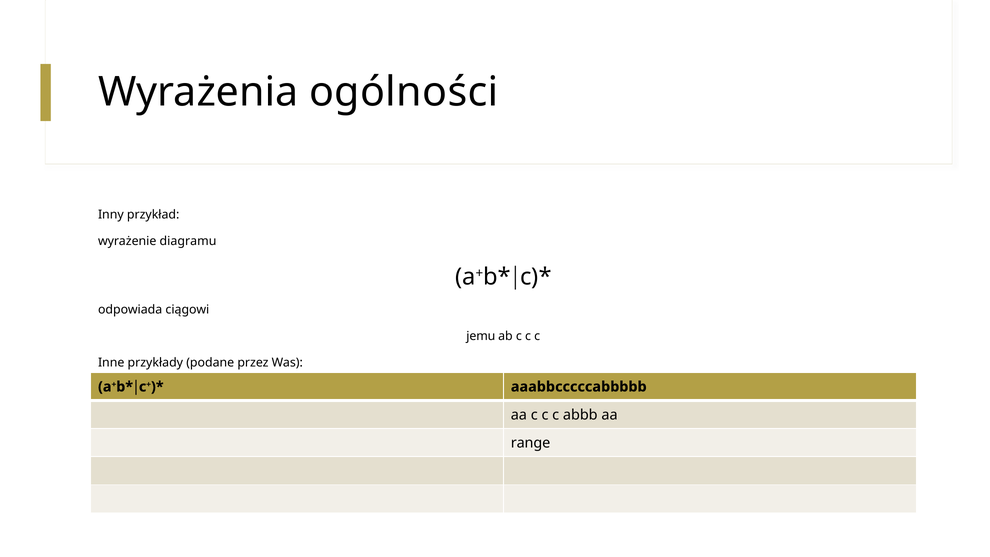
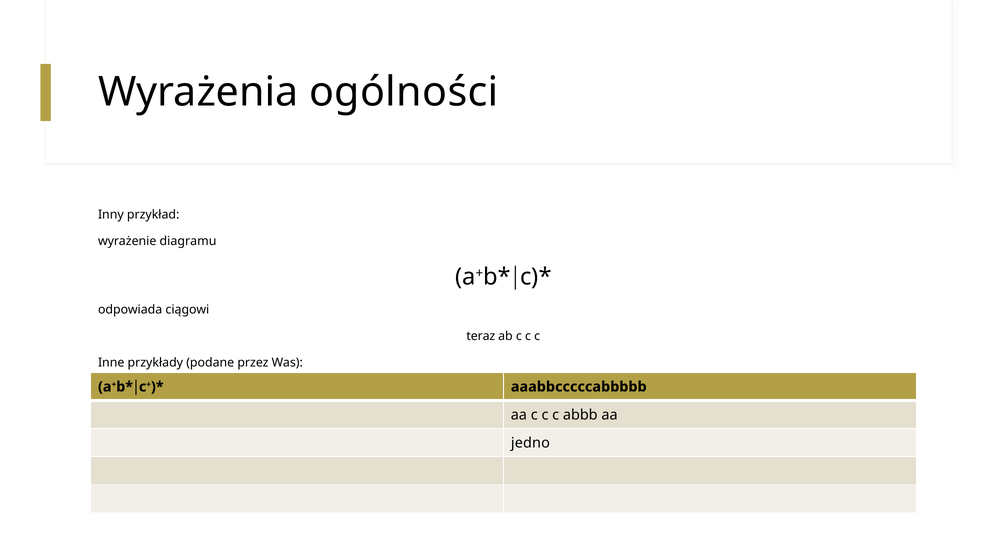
jemu: jemu -> teraz (481, 336)
range: range -> jedno (530, 443)
